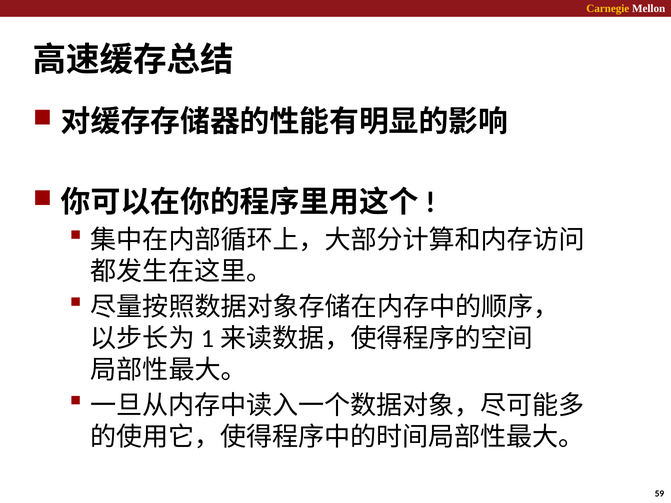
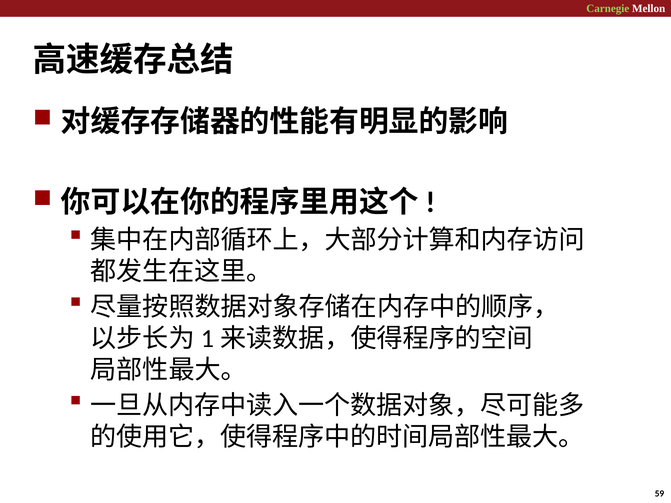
Carnegie colour: yellow -> light green (608, 8)
